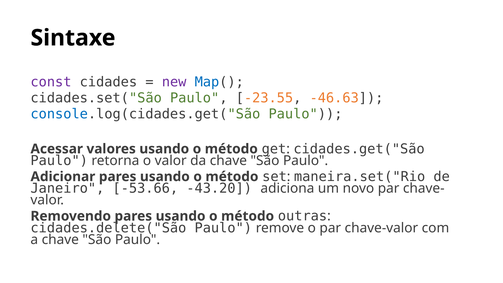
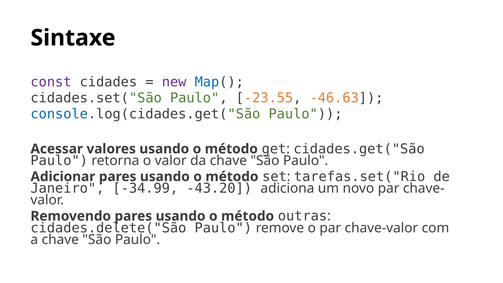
maneira.set("Rio: maneira.set("Rio -> tarefas.set("Rio (360, 177)
-53.66: -53.66 -> -34.99 (145, 188)
